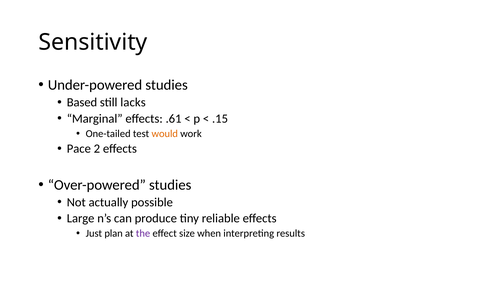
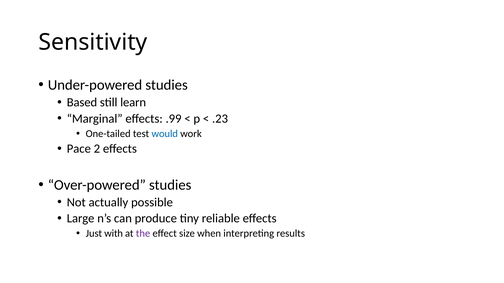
lacks: lacks -> learn (133, 103)
.61: .61 -> .99 (174, 119)
.15: .15 -> .23 (220, 119)
would colour: orange -> blue (165, 134)
plan: plan -> with (114, 234)
